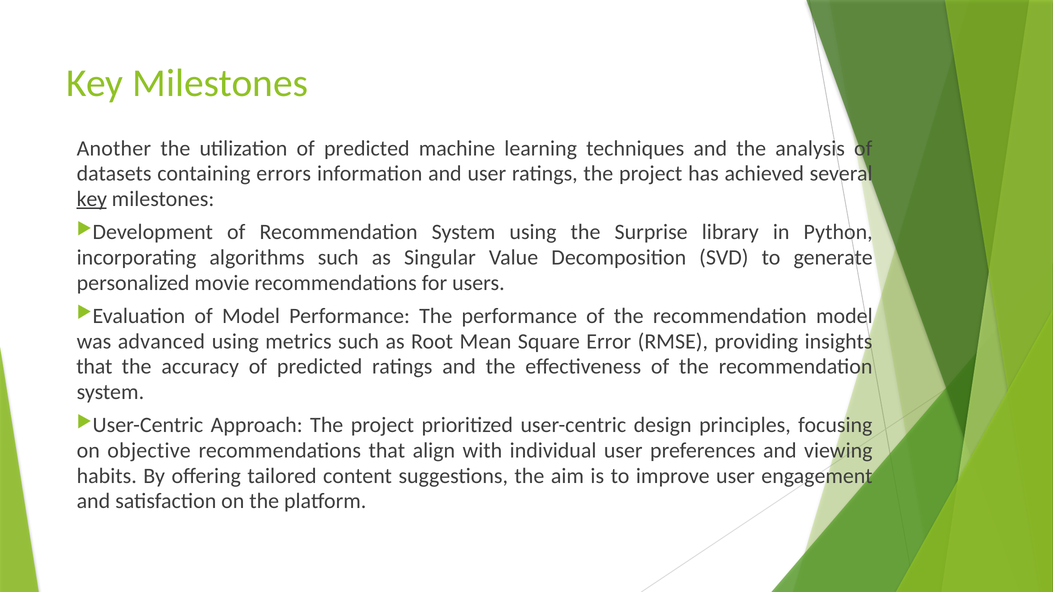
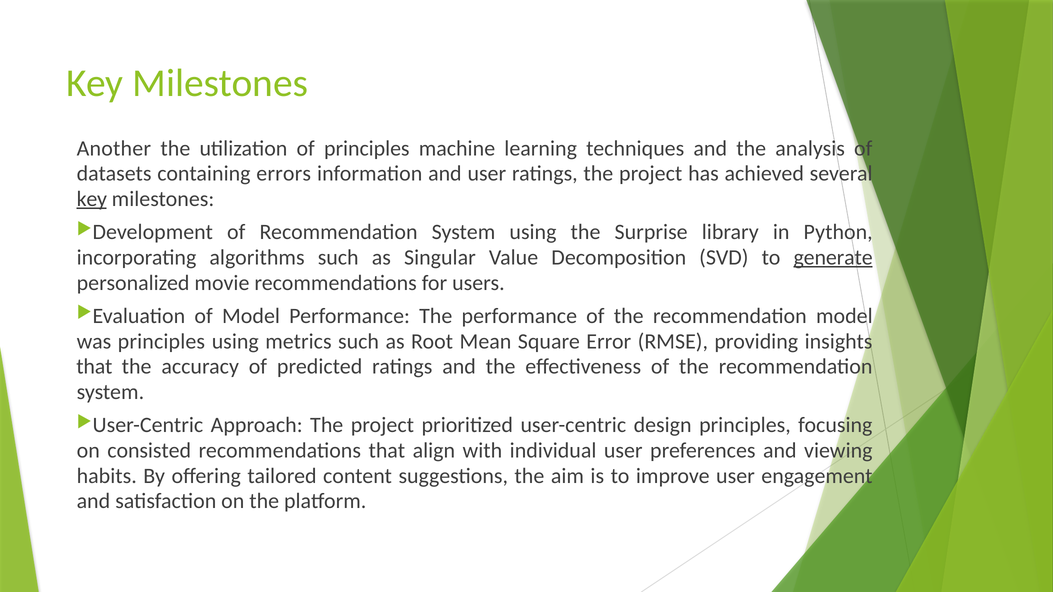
utilization of predicted: predicted -> principles (367, 148)
generate underline: none -> present (833, 258)
was advanced: advanced -> principles (161, 341)
objective: objective -> consisted (149, 451)
